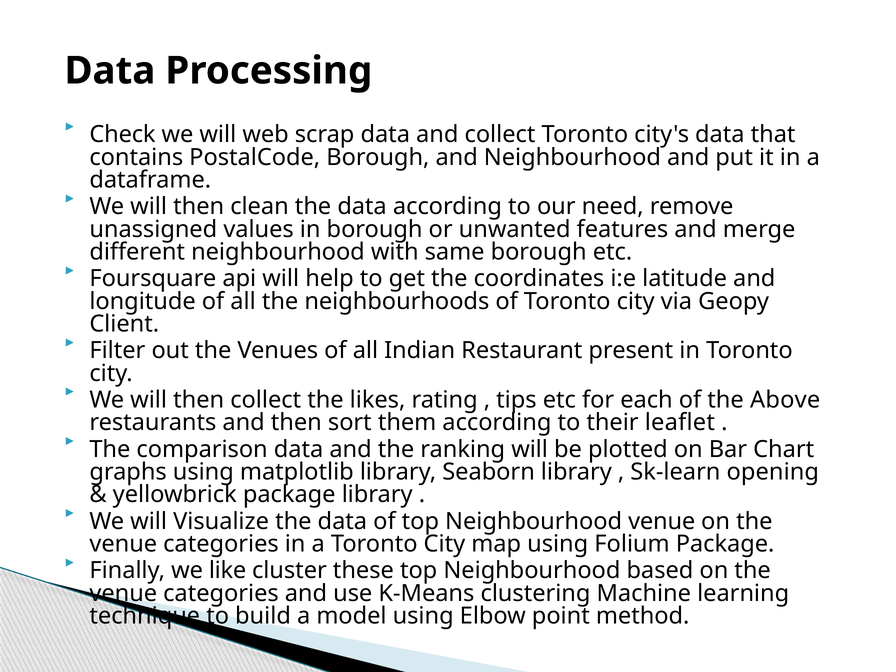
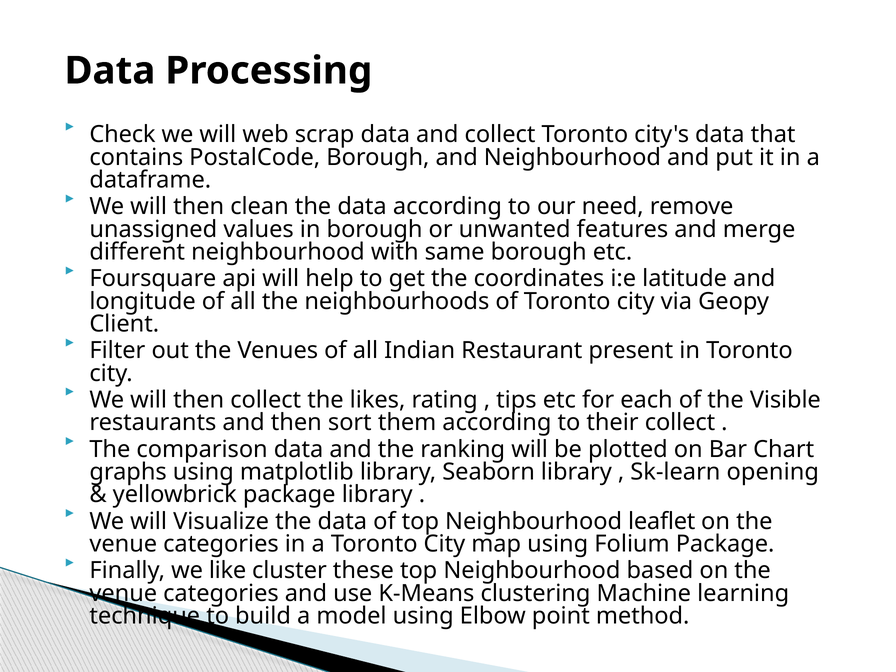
Above: Above -> Visible (785, 400)
their leaflet: leaflet -> collect (680, 423)
Neighbourhood venue: venue -> leaflet (662, 521)
